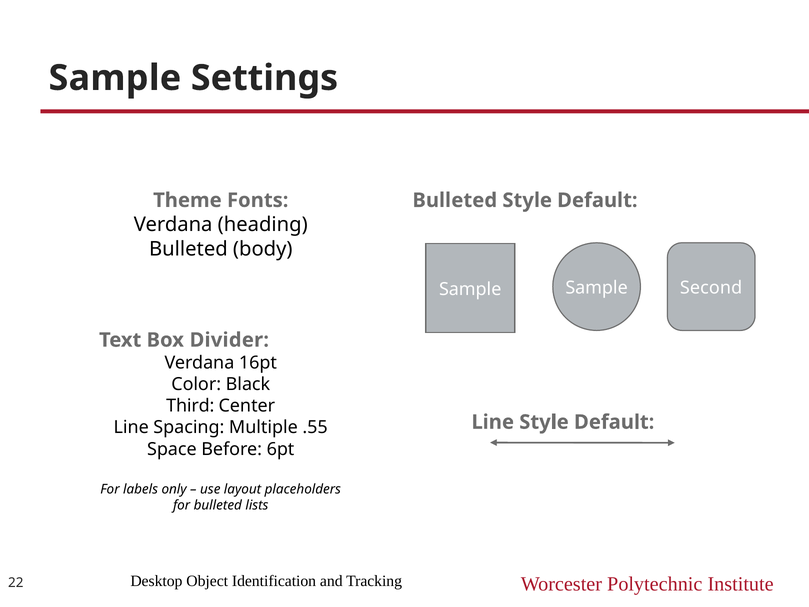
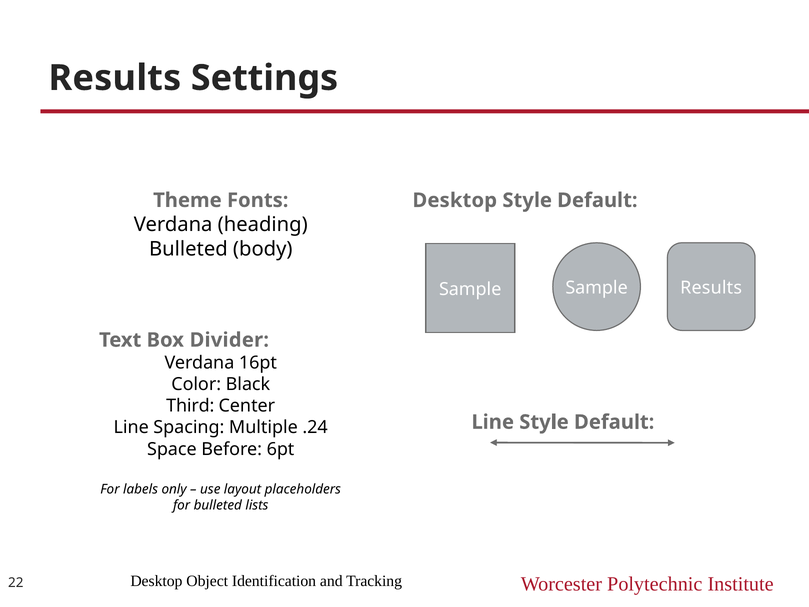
Sample: Sample -> Results (115, 78)
Bulleted: Bulleted -> Desktop (455, 200)
Sample Second: Second -> Results (711, 288)
.55: .55 -> .24 (315, 427)
